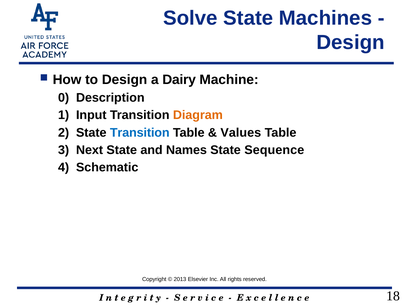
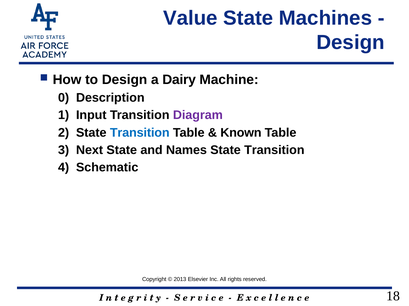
Solve: Solve -> Value (190, 18)
Diagram colour: orange -> purple (198, 116)
Values: Values -> Known (241, 133)
Sequence: Sequence -> Transition (274, 150)
